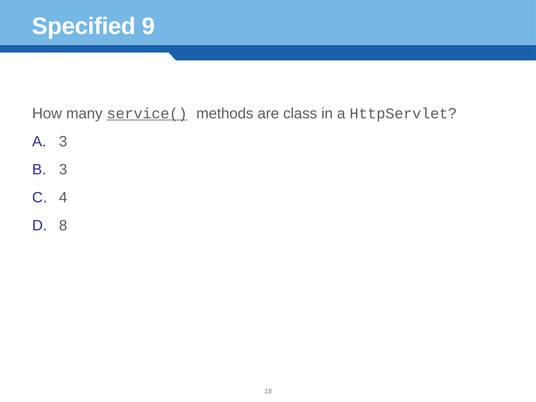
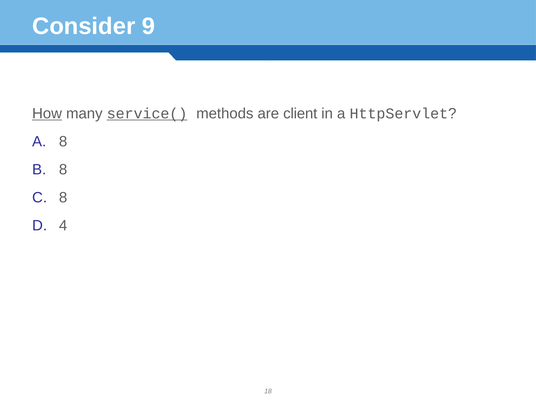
Specified: Specified -> Consider (84, 26)
How underline: none -> present (47, 114)
class: class -> client (300, 114)
A 3: 3 -> 8 (63, 142)
3: 3 -> 8 (63, 170)
4: 4 -> 8 (63, 198)
8: 8 -> 4 (63, 226)
